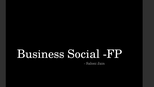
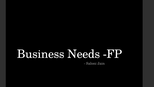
Social: Social -> Needs (84, 54)
